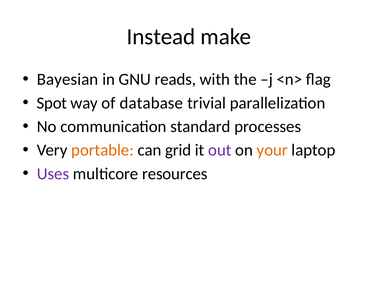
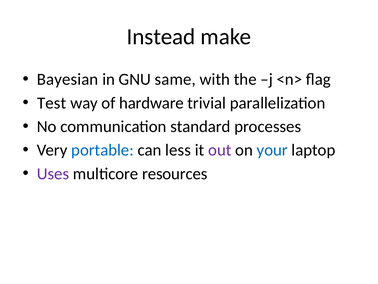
reads: reads -> same (175, 79)
Spot: Spot -> Test (52, 103)
database: database -> hardware (151, 103)
portable colour: orange -> blue (103, 150)
grid: grid -> less (178, 150)
your colour: orange -> blue (272, 150)
